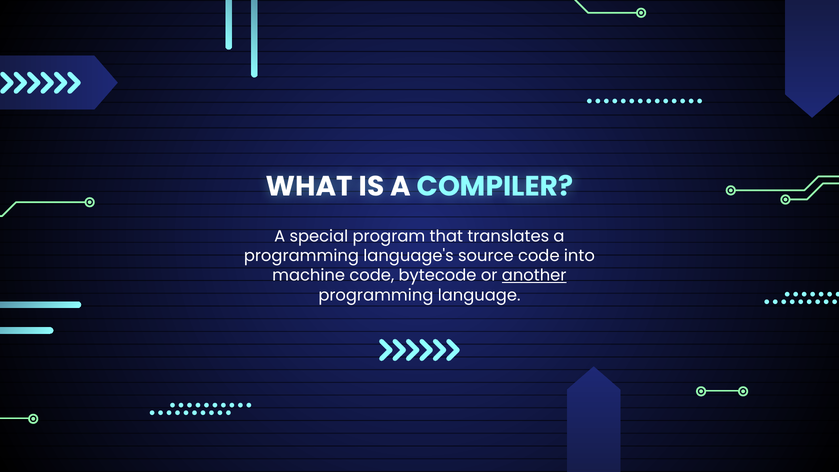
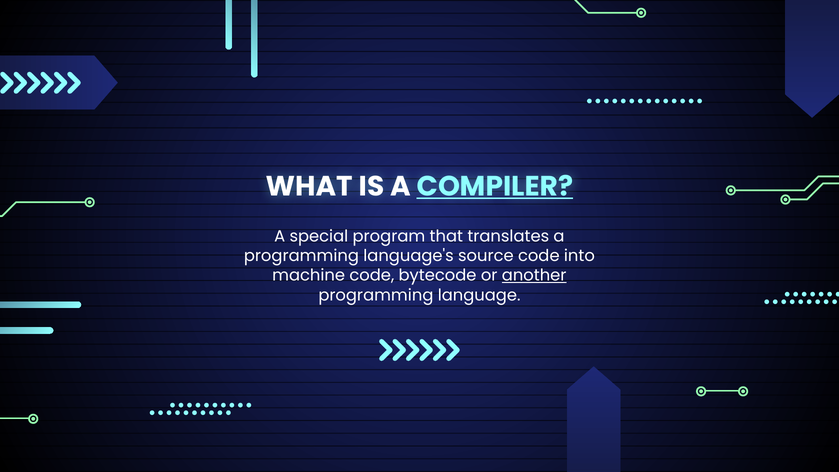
COMPILER underline: none -> present (495, 186)
